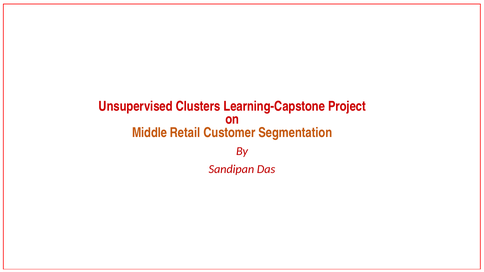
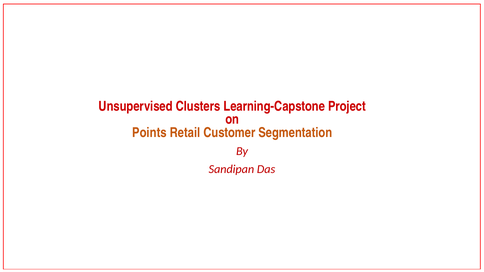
Middle: Middle -> Points (149, 133)
